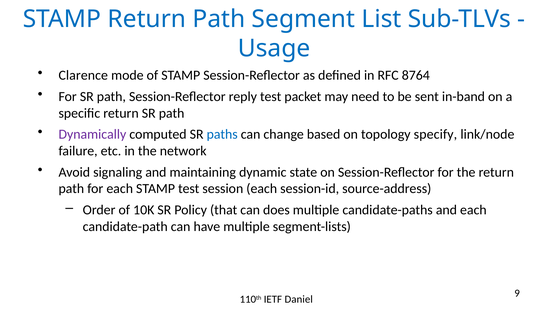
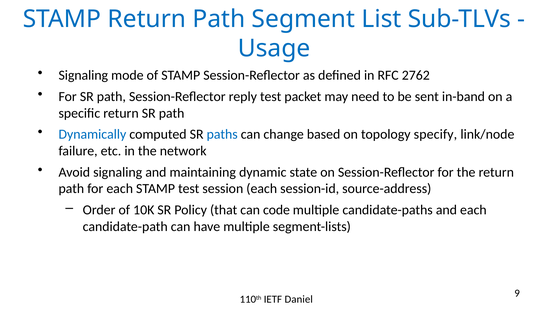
Clarence: Clarence -> Signaling (83, 75)
8764: 8764 -> 2762 (416, 75)
Dynamically colour: purple -> blue (92, 134)
does: does -> code (276, 210)
